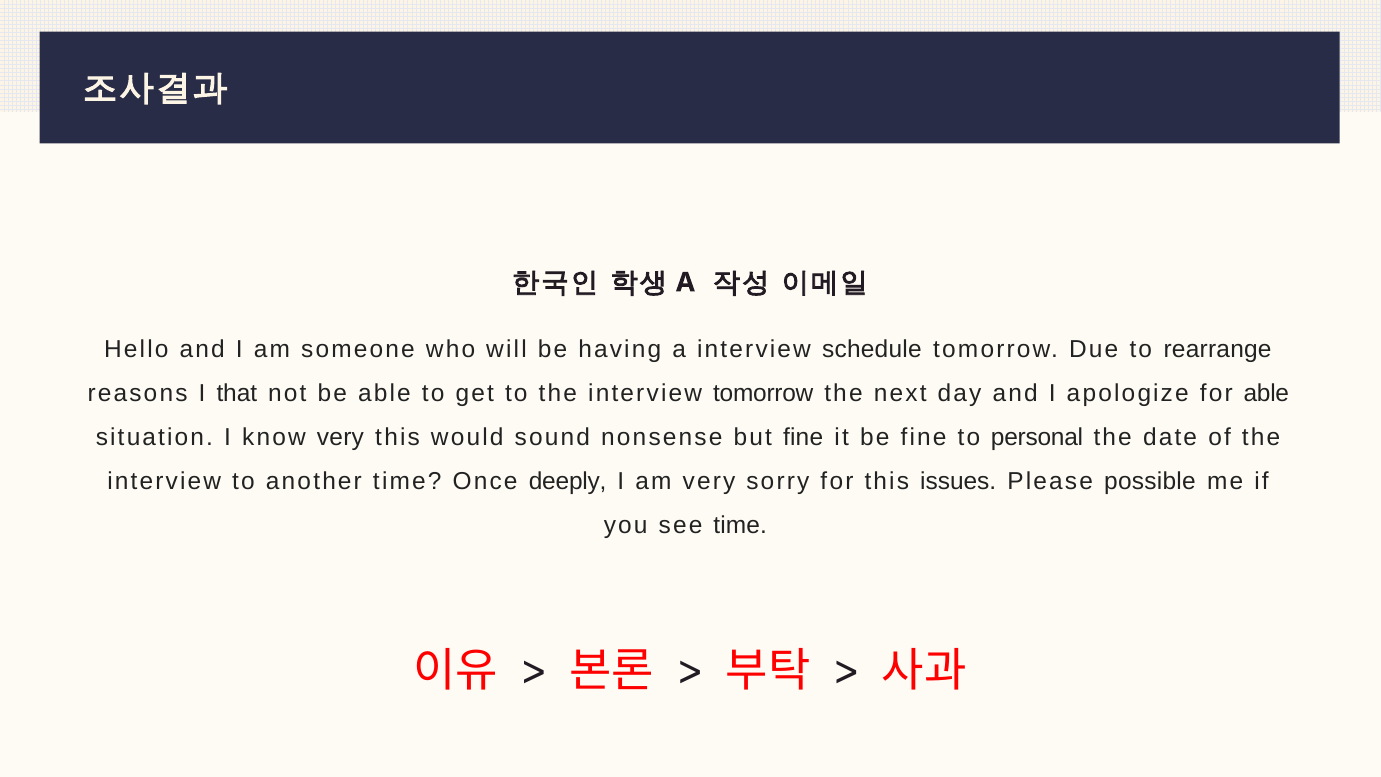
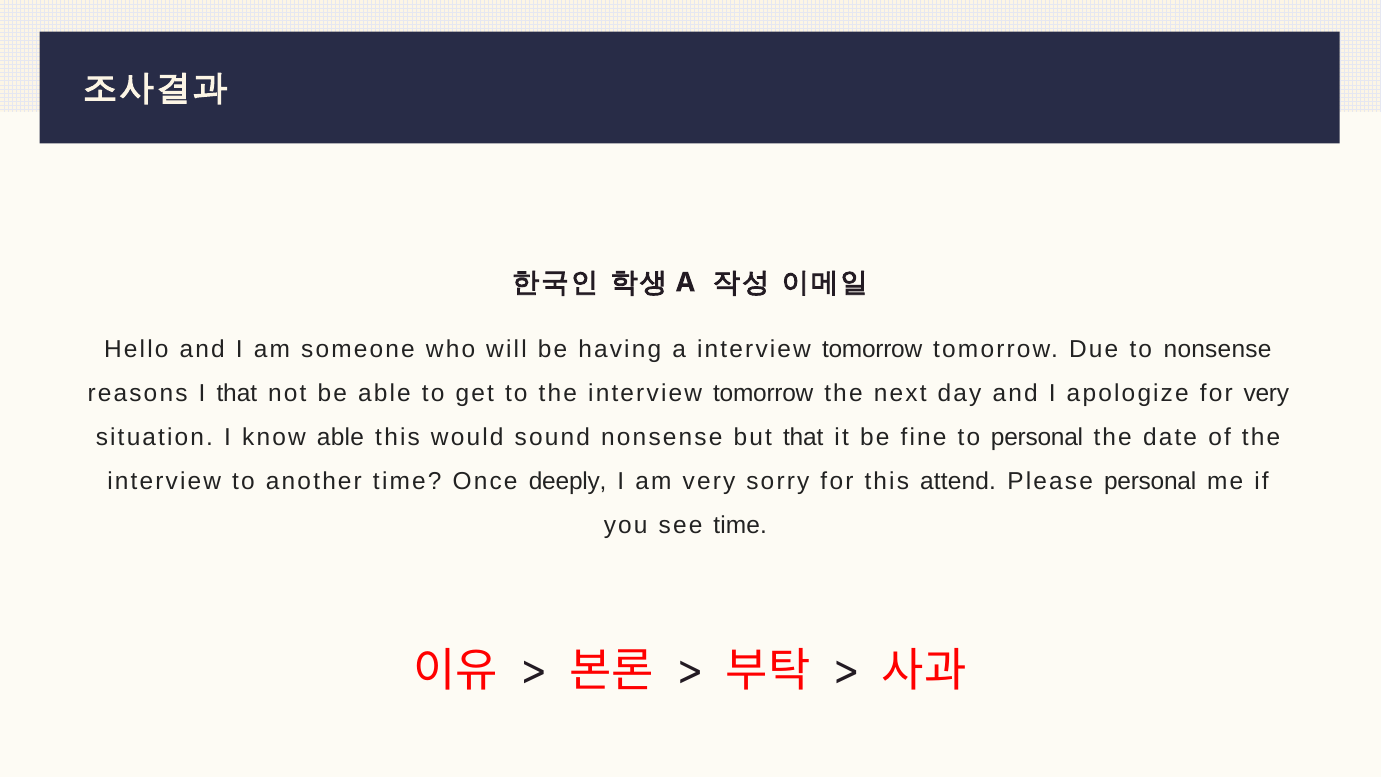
a interview schedule: schedule -> tomorrow (872, 349)
to rearrange: rearrange -> nonsense (1218, 349)
for able: able -> very (1266, 393)
know very: very -> able (340, 438)
but fine: fine -> that (803, 438)
issues: issues -> attend (958, 482)
Please possible: possible -> personal (1150, 482)
